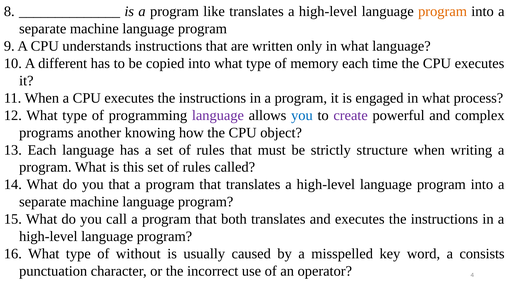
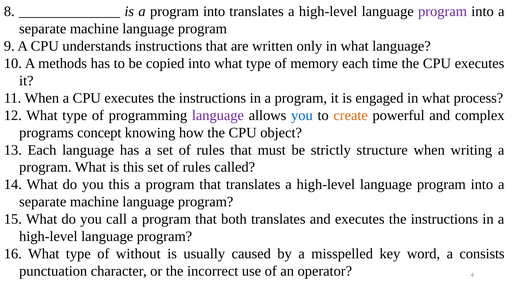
a program like: like -> into (214, 12)
program colour: orange -> purple (443, 12)
different: different -> methods (63, 64)
create colour: purple -> orange (351, 116)
another: another -> concept (99, 133)
you that: that -> this (119, 185)
